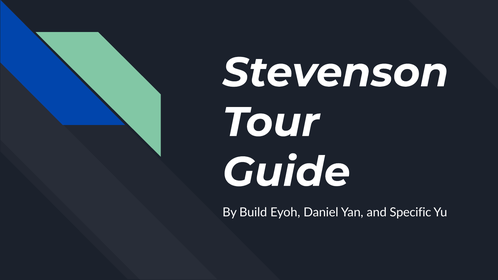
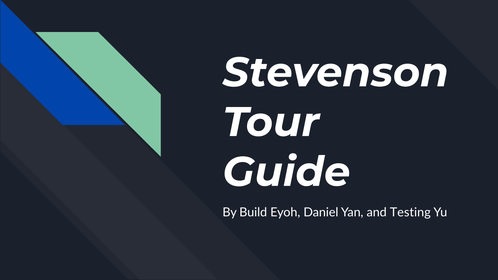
Specific: Specific -> Testing (410, 212)
